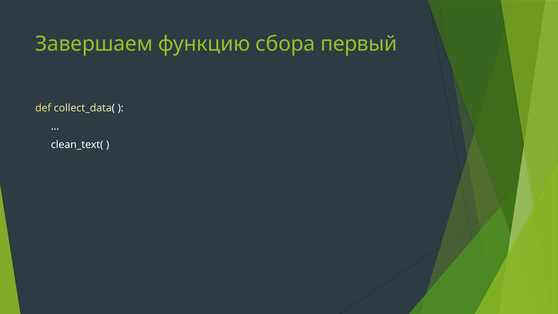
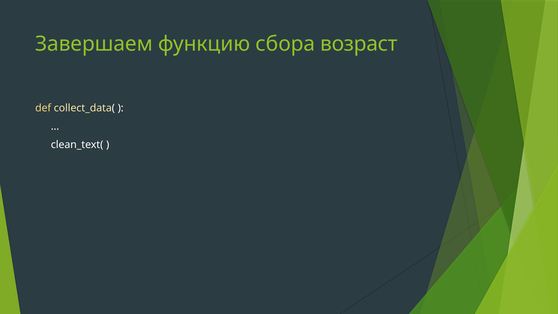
первый: первый -> возраст (359, 44)
